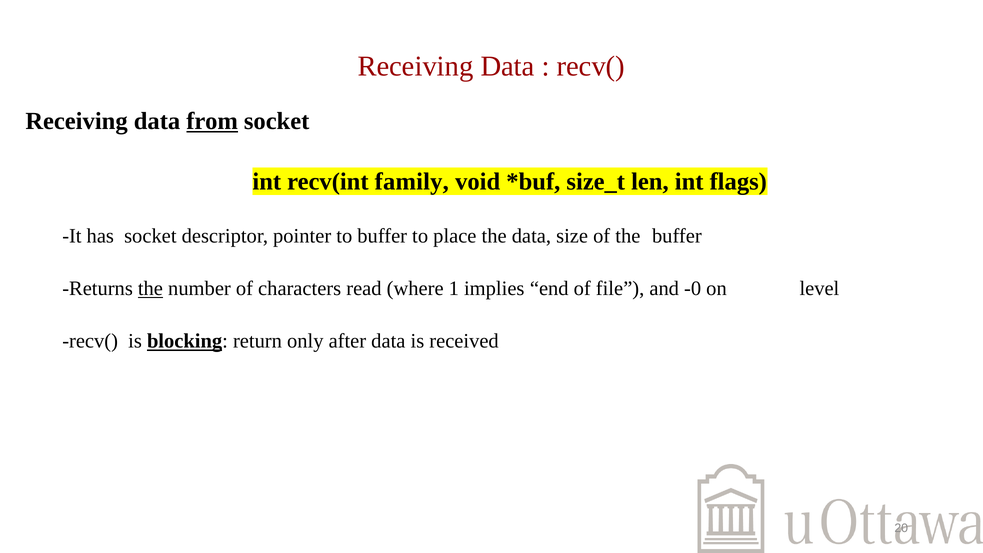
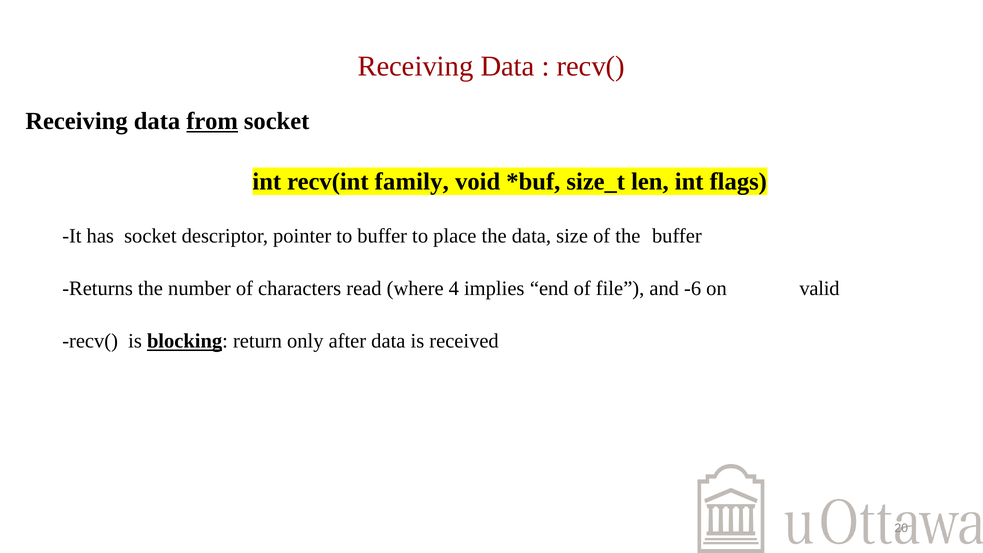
the underline: present -> none (150, 289)
1: 1 -> 4 (454, 289)
-0: -0 -> -6 (693, 289)
level: level -> valid (819, 289)
